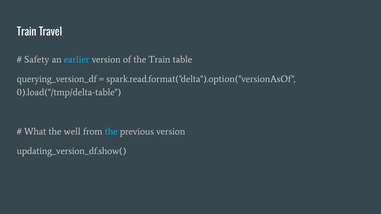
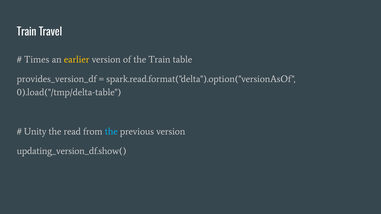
Safety: Safety -> Times (37, 59)
earlier colour: light blue -> yellow (77, 59)
querying_version_df: querying_version_df -> provides_version_df (57, 79)
What: What -> Unity (35, 132)
well: well -> read (72, 132)
